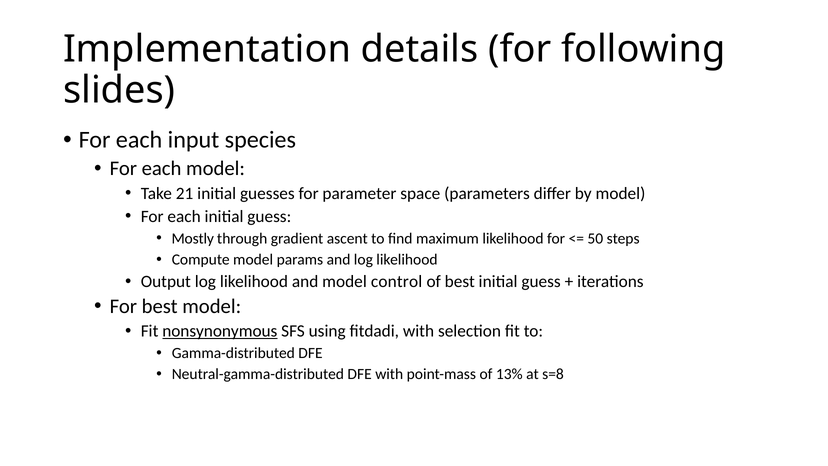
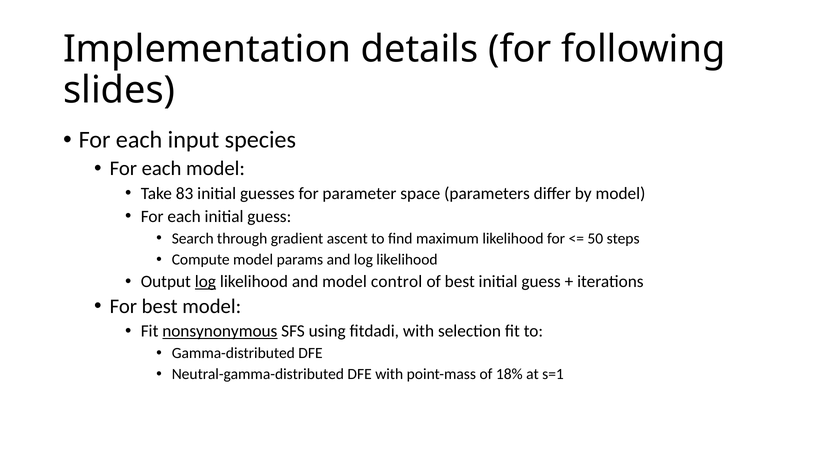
21: 21 -> 83 (185, 193)
Mostly: Mostly -> Search (193, 238)
log underline: none -> present (205, 281)
13%: 13% -> 18% (509, 374)
s=8: s=8 -> s=1 (553, 374)
